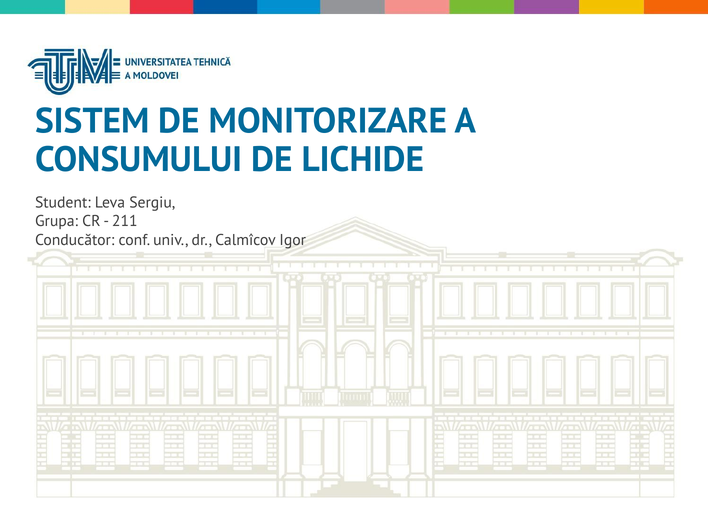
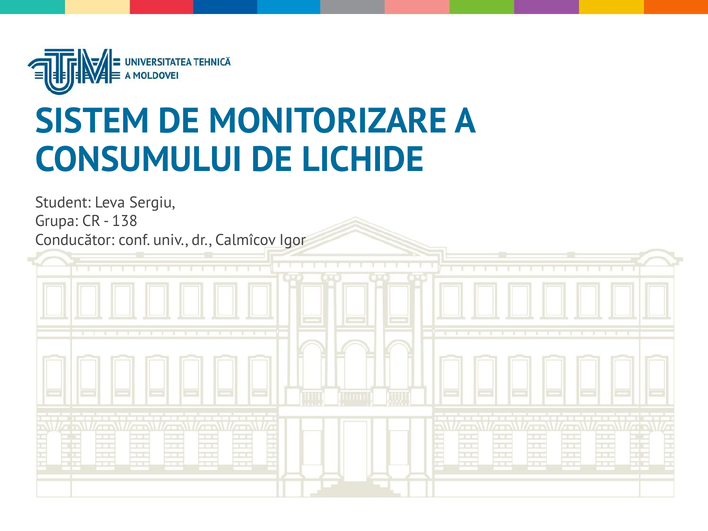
211: 211 -> 138 (125, 221)
